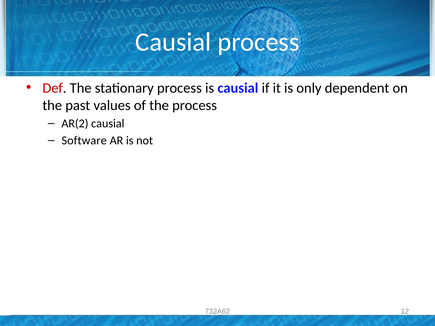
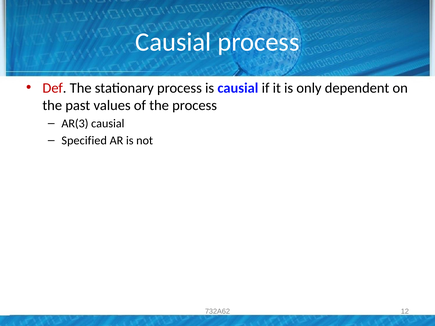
AR(2: AR(2 -> AR(3 (75, 124)
Software: Software -> Specified (84, 141)
